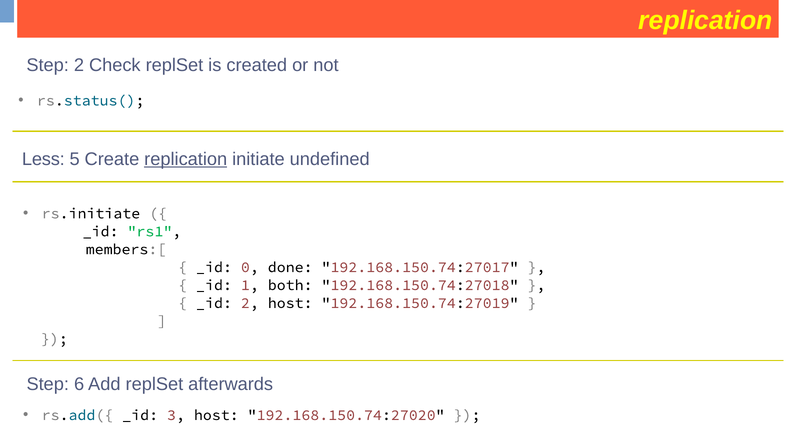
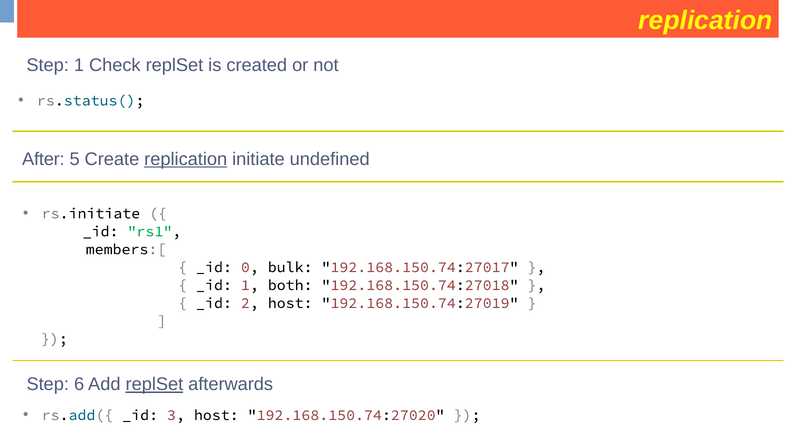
Step 2: 2 -> 1 (79, 65)
Less: Less -> After (43, 159)
done: done -> bulk (290, 267)
replSet underline: none -> present (154, 384)
